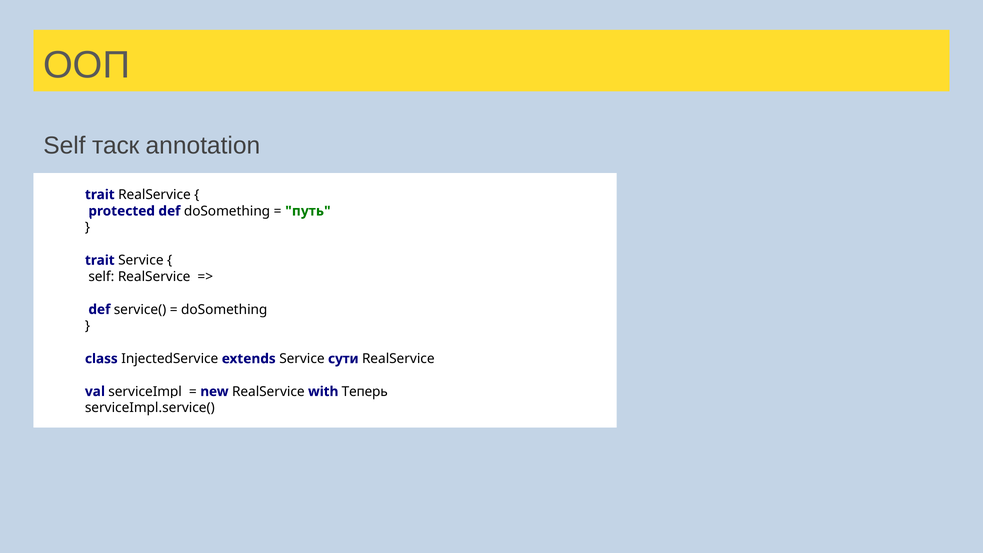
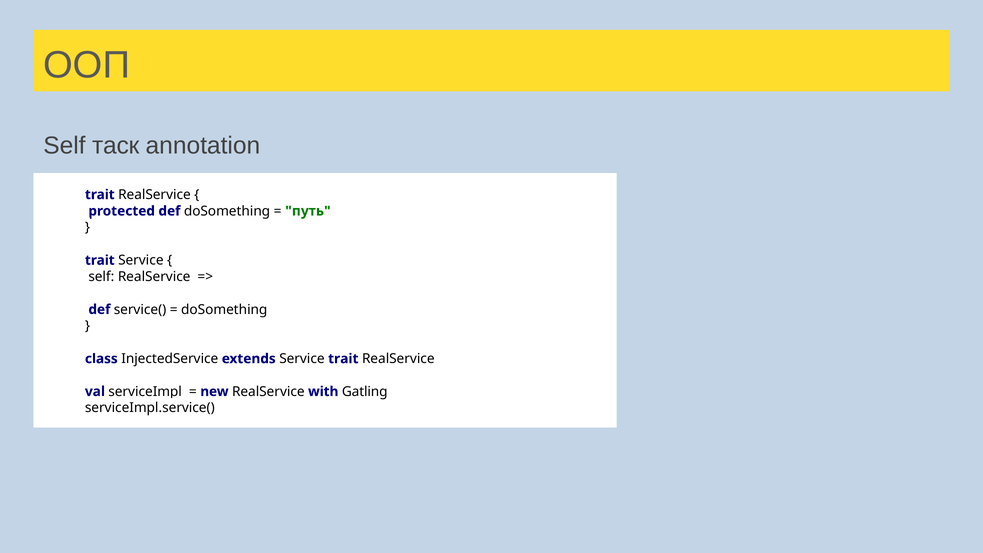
Service сути: сути -> trait (343, 359)
Теперь: Теперь -> Gatling (365, 392)
